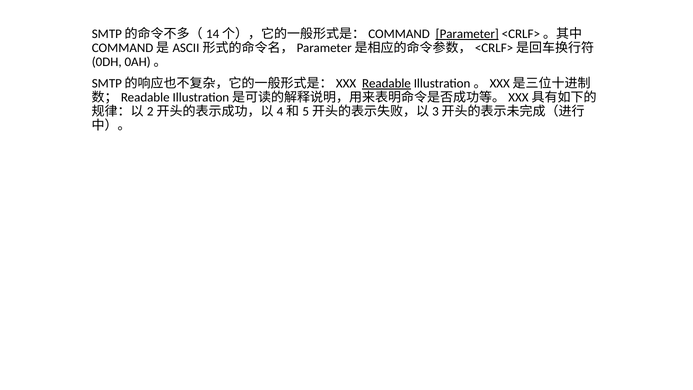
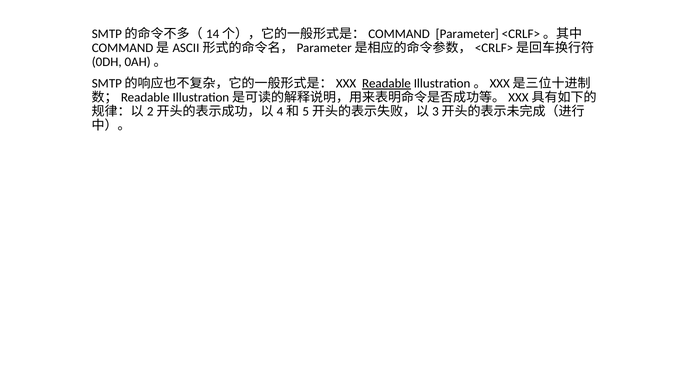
Parameter underline: present -> none (467, 34)
